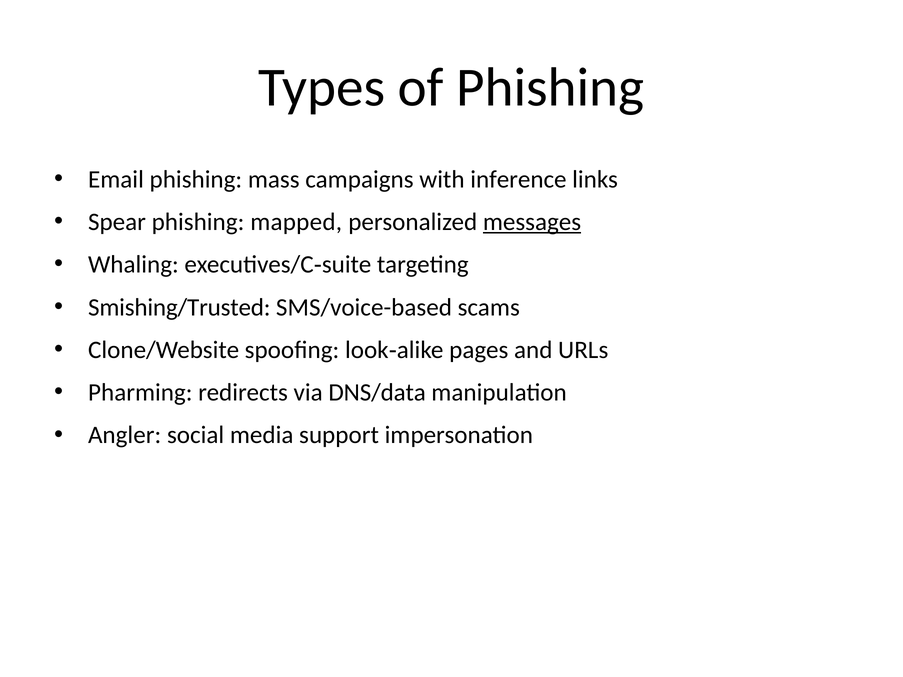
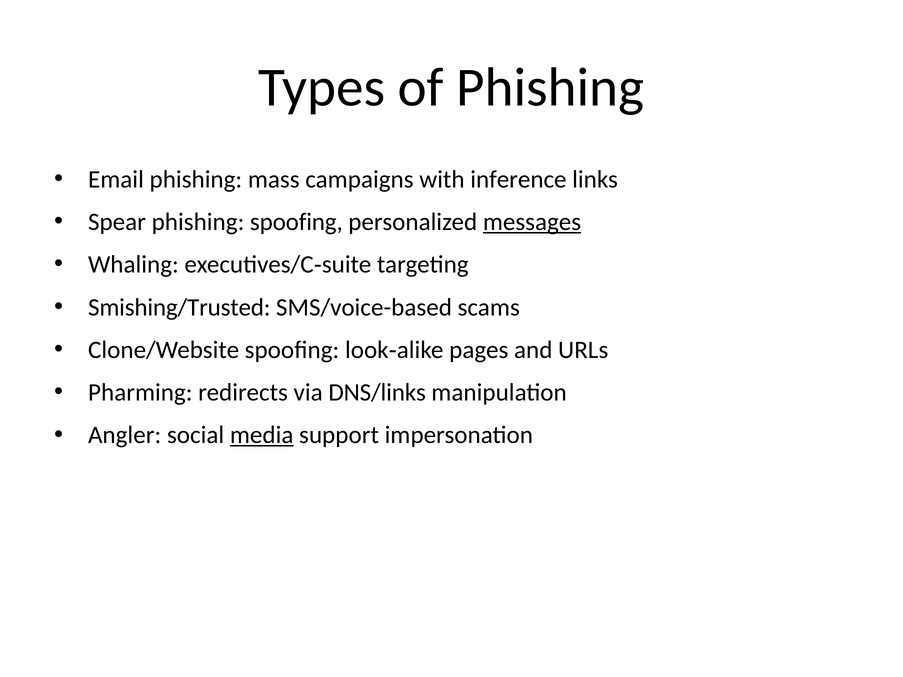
phishing mapped: mapped -> spoofing (296, 222)
DNS/data: DNS/data -> DNS/links (377, 393)
media underline: none -> present (262, 435)
